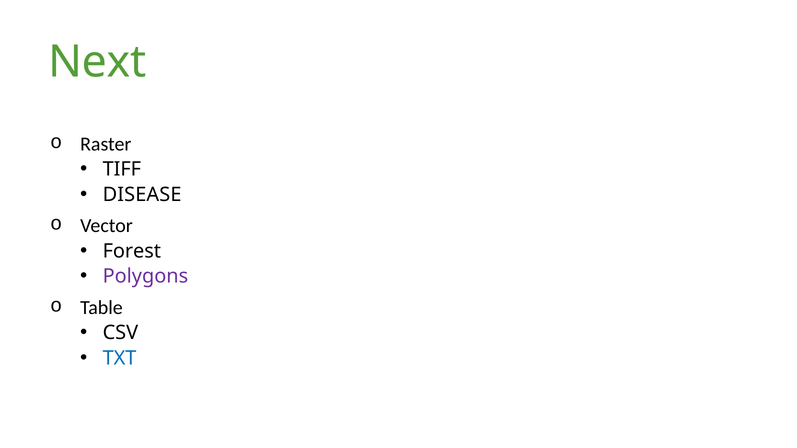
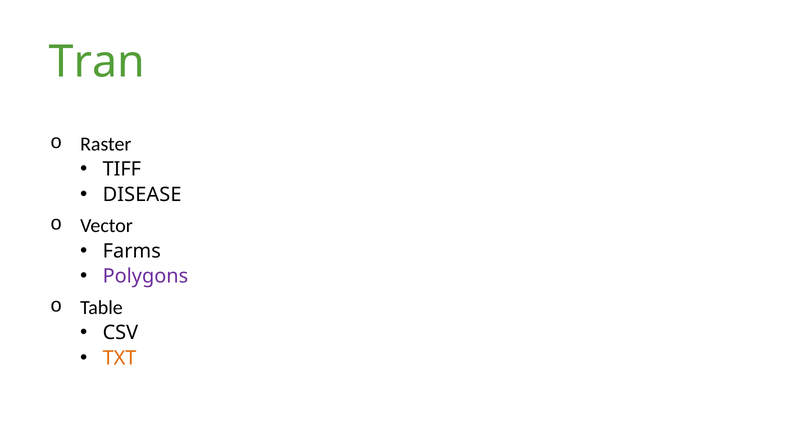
Next: Next -> Tran (97, 62)
Forest: Forest -> Farms (132, 251)
TXT colour: blue -> orange (120, 358)
